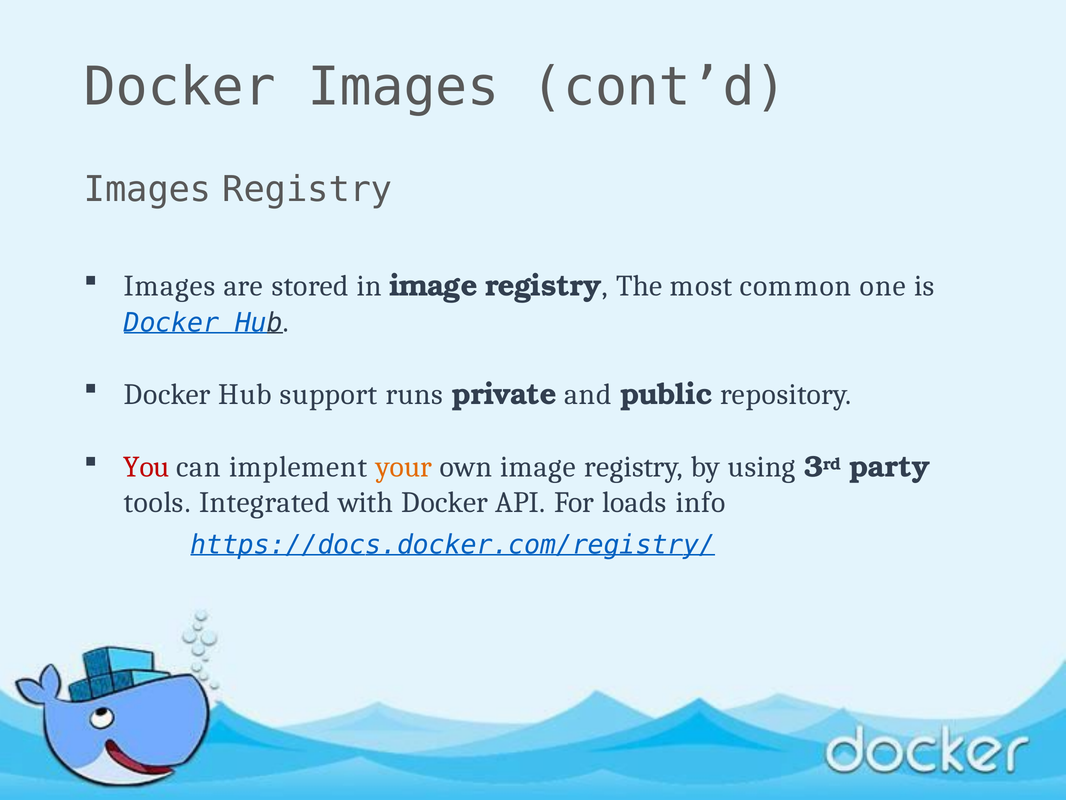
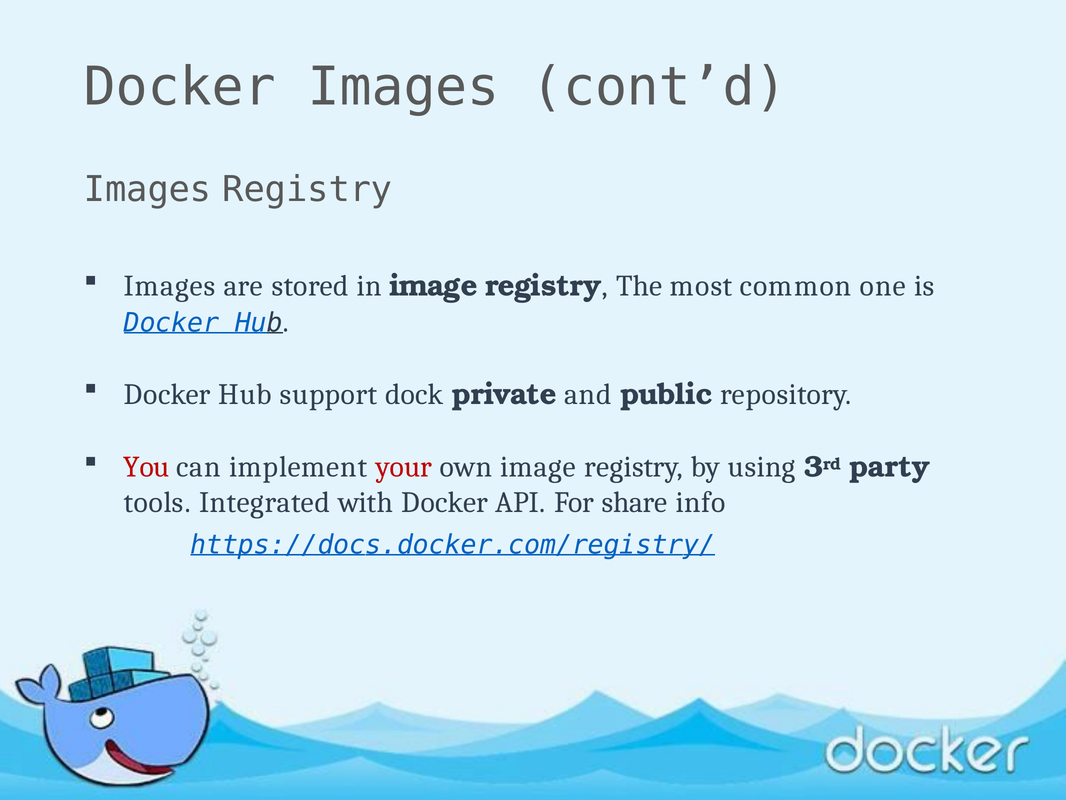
runs: runs -> dock (414, 394)
your colour: orange -> red (404, 467)
loads: loads -> share (635, 502)
